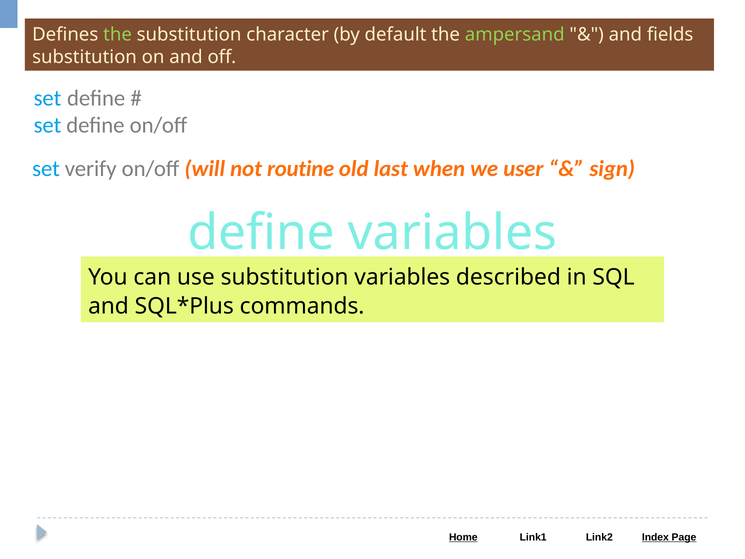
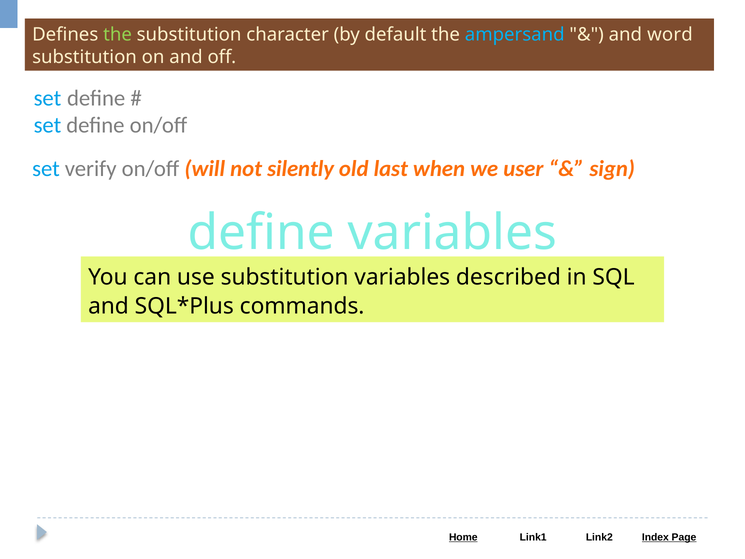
ampersand colour: light green -> light blue (515, 35)
fields: fields -> word (670, 35)
routine: routine -> silently (301, 168)
